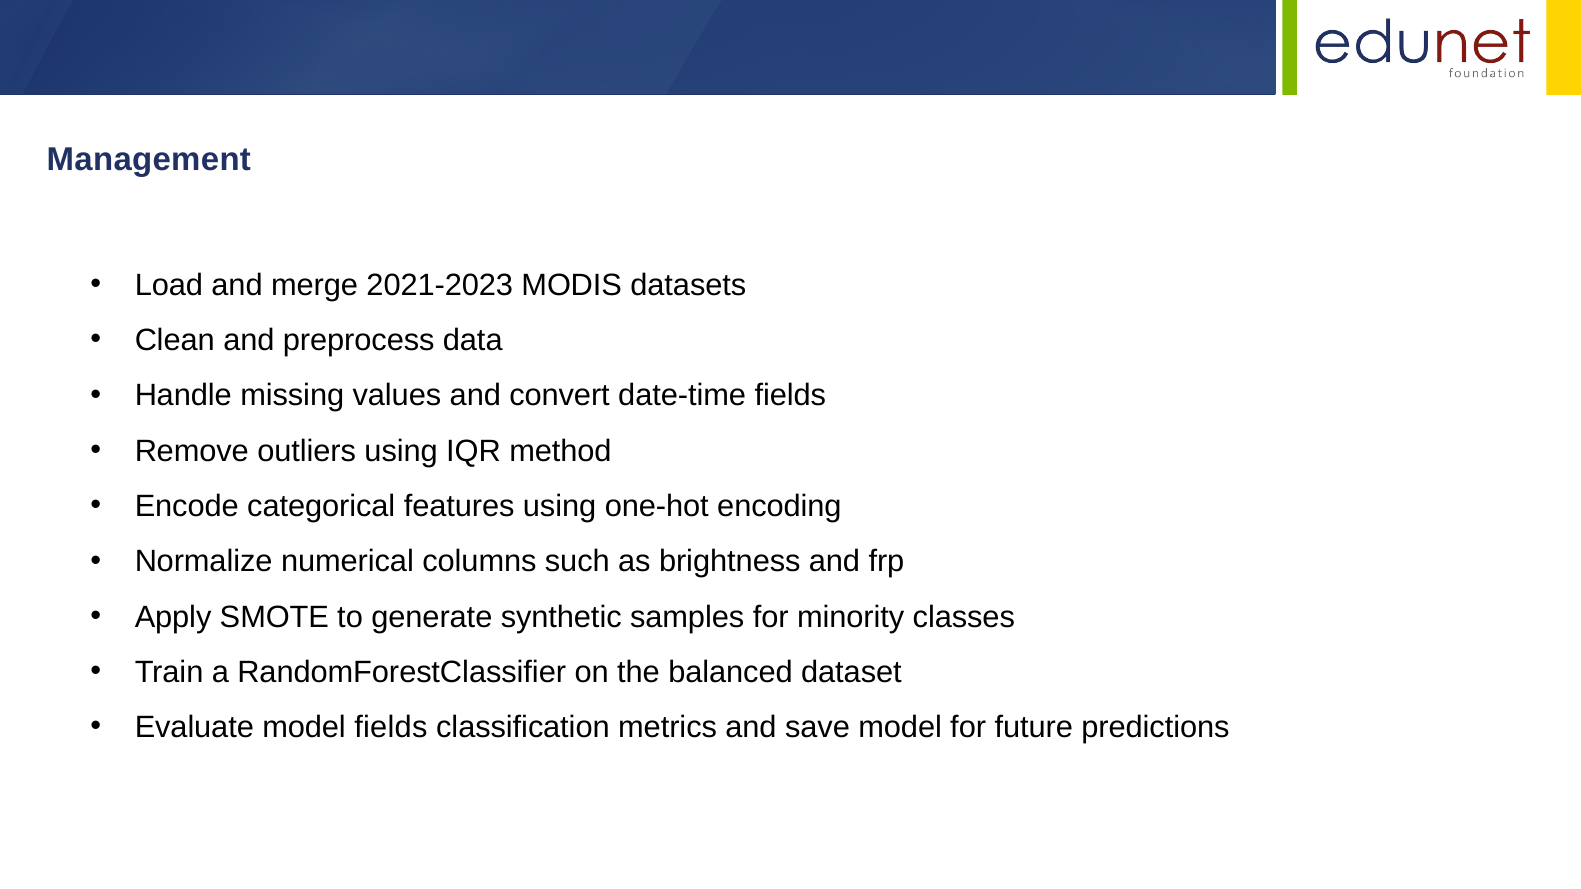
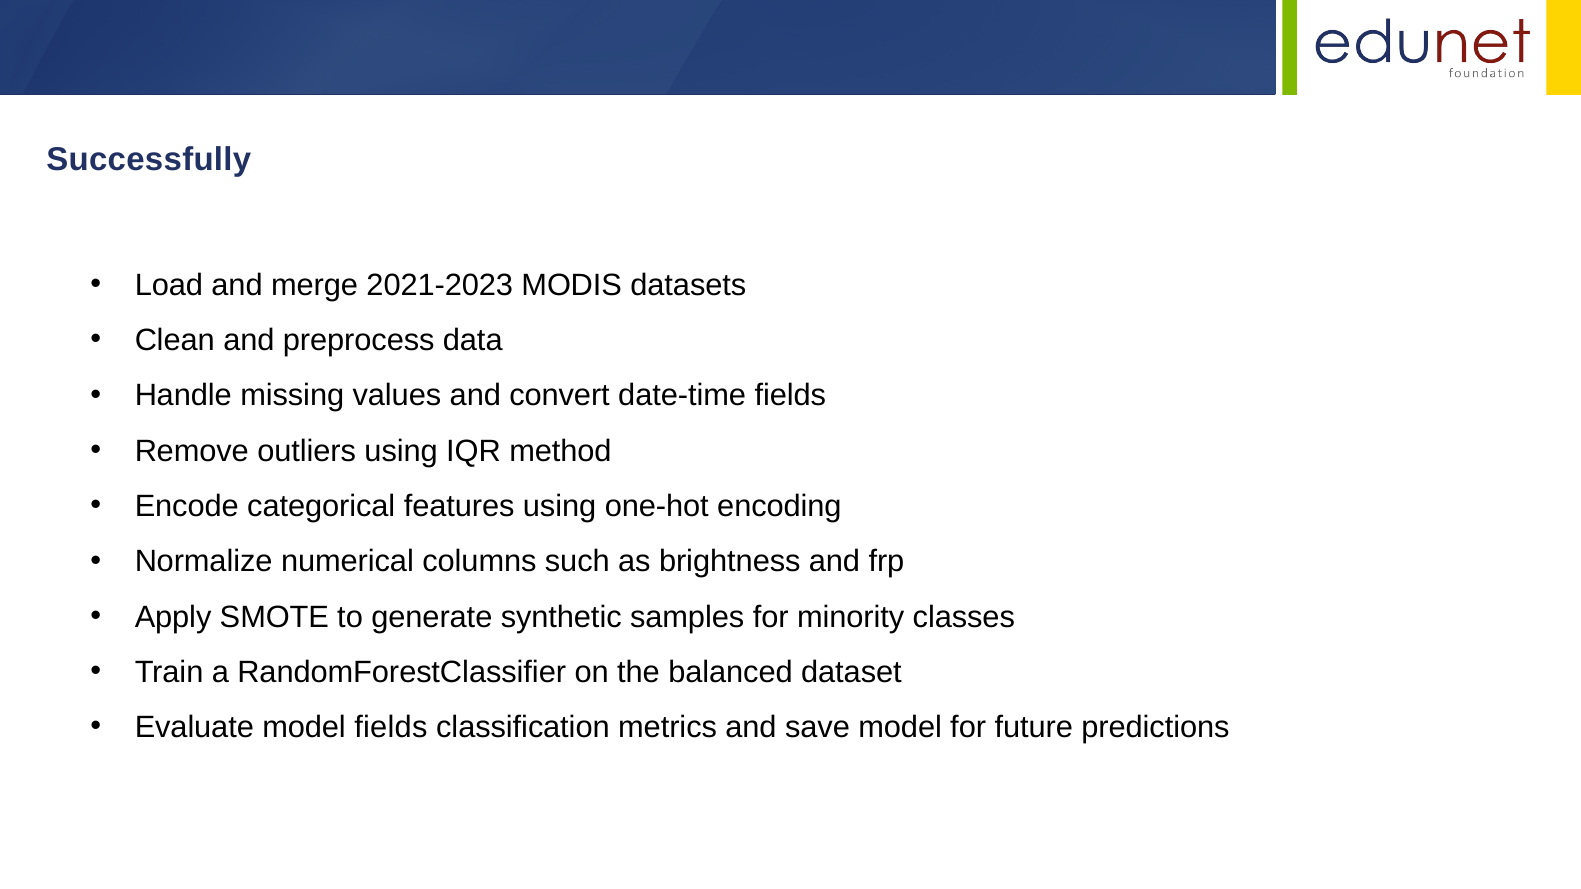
Management: Management -> Successfully (149, 159)
